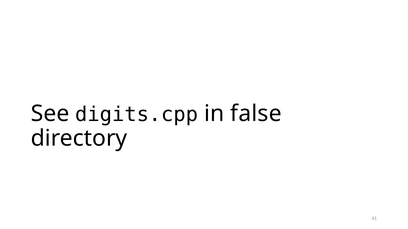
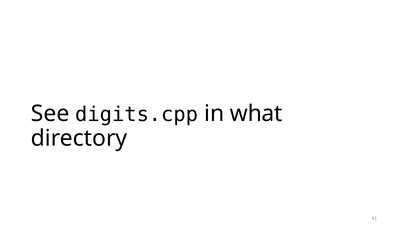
false: false -> what (256, 114)
